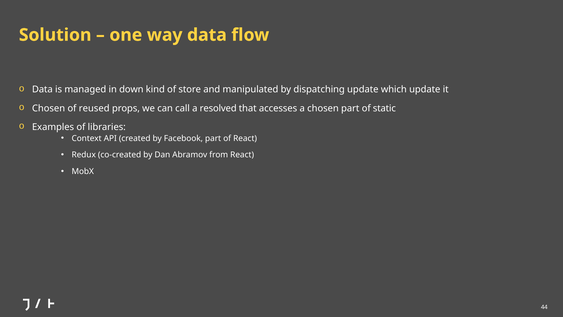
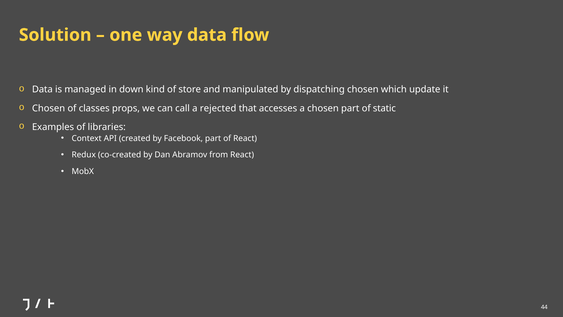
dispatching update: update -> chosen (363, 89)
reused: reused -> classes (94, 108)
resolved: resolved -> rejected (218, 108)
